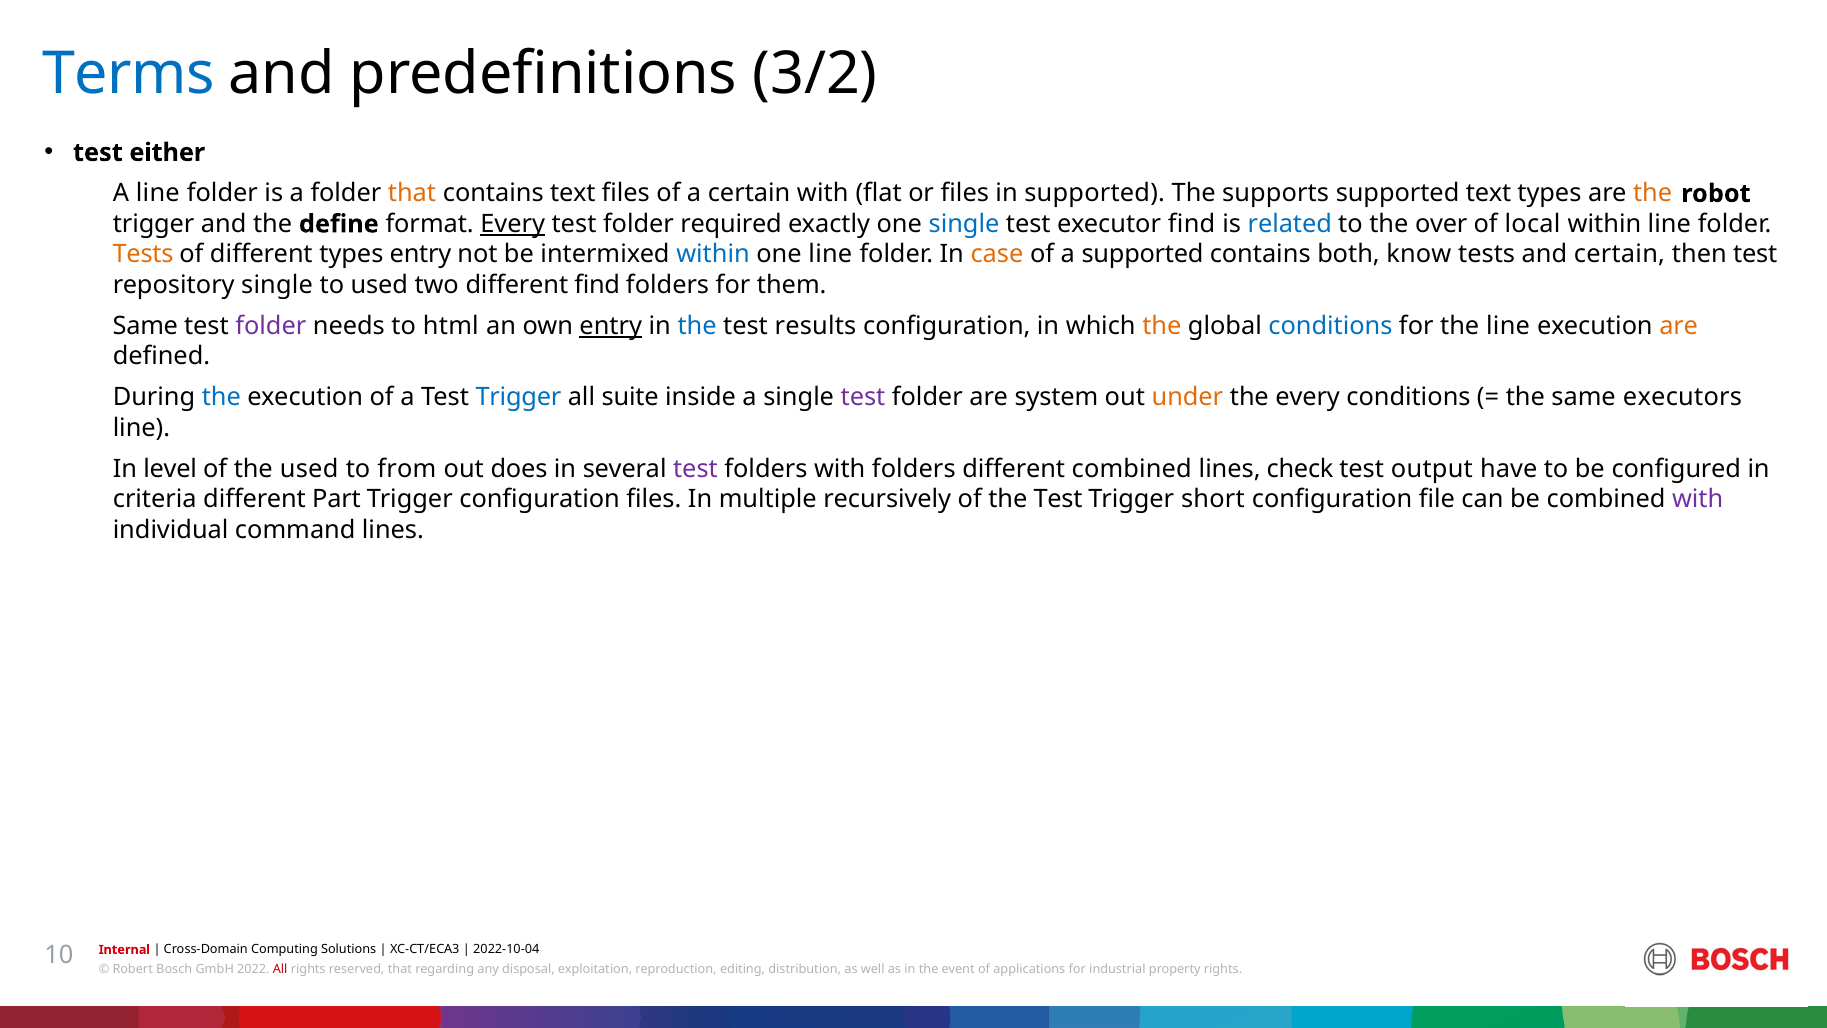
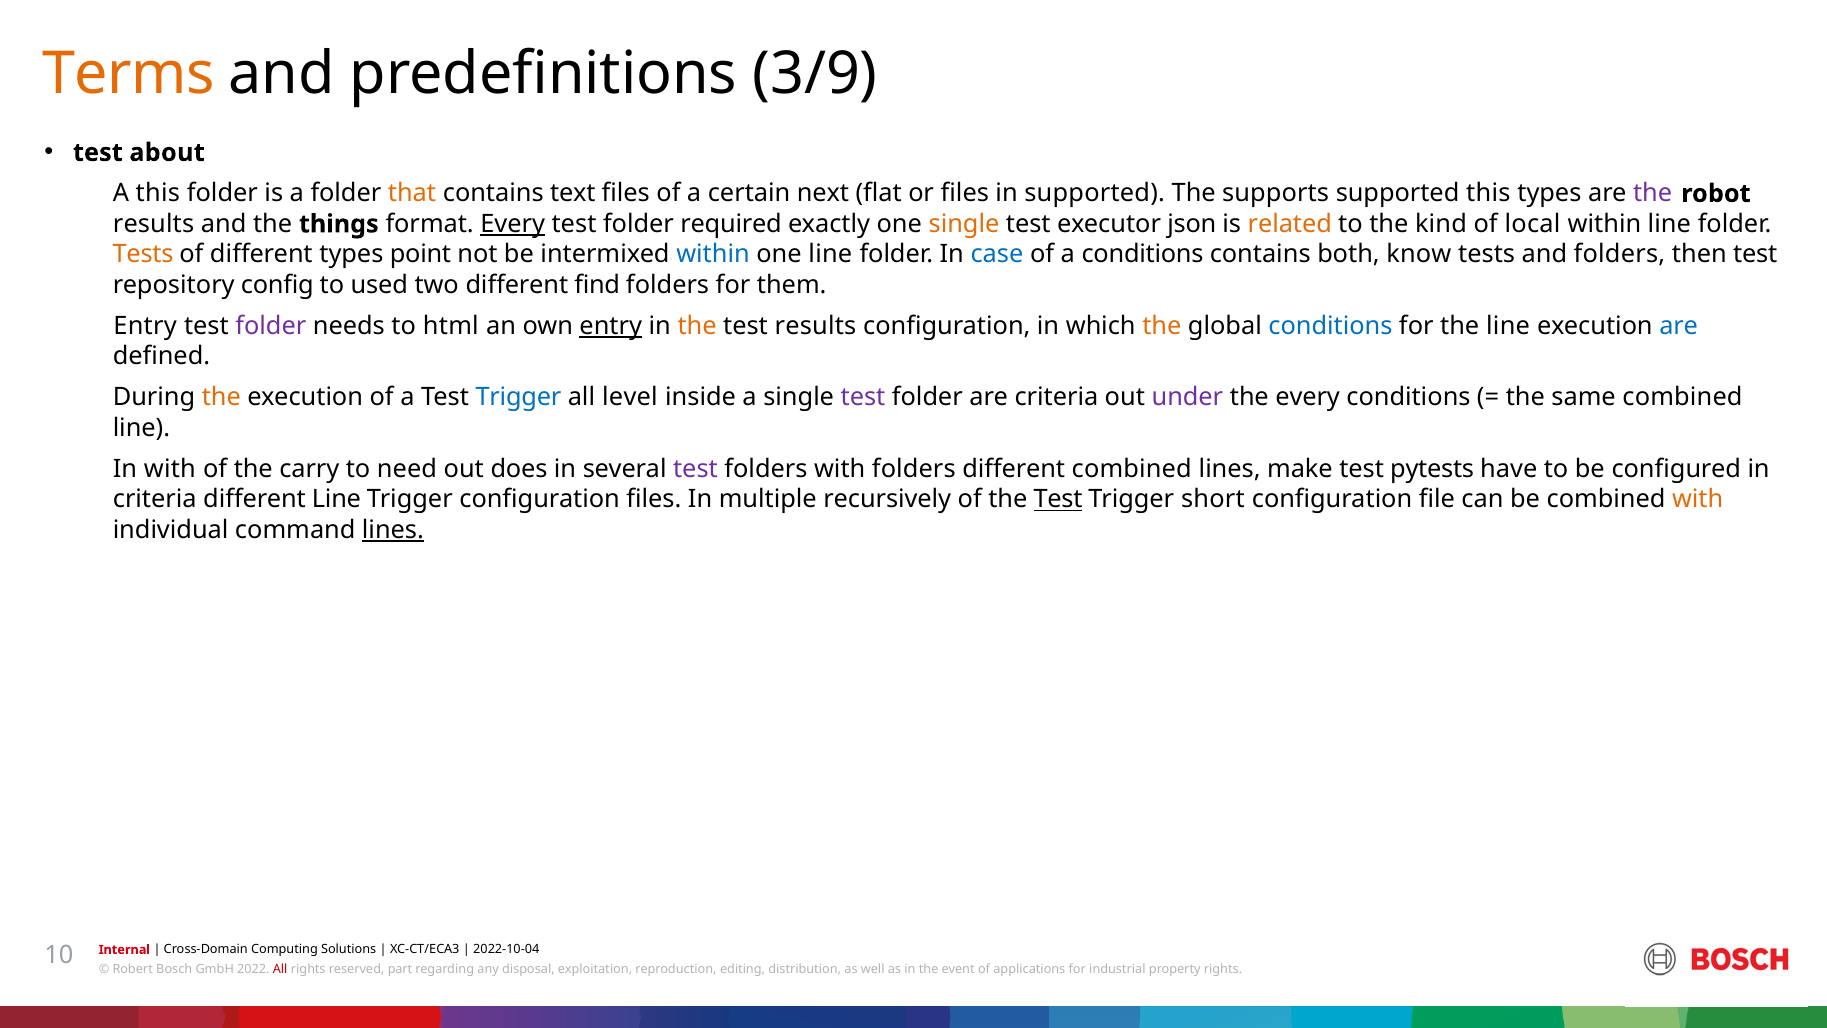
Terms colour: blue -> orange (128, 74)
3/2: 3/2 -> 3/9 (815, 74)
either: either -> about (167, 153)
A line: line -> this (158, 194)
certain with: with -> next (823, 194)
supported text: text -> this (1488, 194)
the colour: orange -> purple (1653, 194)
trigger: trigger -> results (154, 224)
define: define -> things (339, 224)
single colour: blue -> orange (964, 224)
executor find: find -> json (1192, 224)
related colour: blue -> orange (1290, 224)
over: over -> kind (1441, 224)
types entry: entry -> point (420, 254)
case colour: orange -> blue (997, 254)
a supported: supported -> conditions (1143, 254)
and certain: certain -> folders (1619, 254)
repository single: single -> config (277, 285)
Same: Same -> Entry (145, 326)
the colour: blue -> orange (697, 326)
are colour: orange -> blue (1679, 326)
the colour: blue -> orange (221, 397)
suite: suite -> level (630, 397)
are system: system -> criteria (1056, 397)
under colour: orange -> purple (1187, 397)
same executors: executors -> combined (1683, 397)
In level: level -> with (170, 469)
the used: used -> carry (309, 469)
from: from -> need (407, 469)
check: check -> make (1300, 469)
output: output -> pytests (1432, 469)
different Part: Part -> Line (336, 499)
Test underline: none -> present (1058, 499)
with colour: purple -> orange (1698, 499)
lines underline: none -> present (393, 530)
that: that -> part (400, 969)
